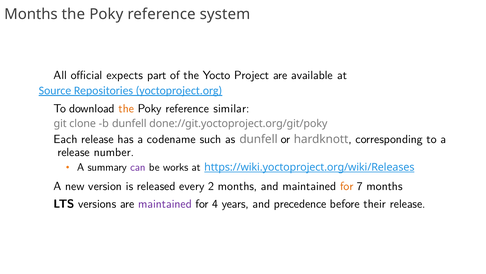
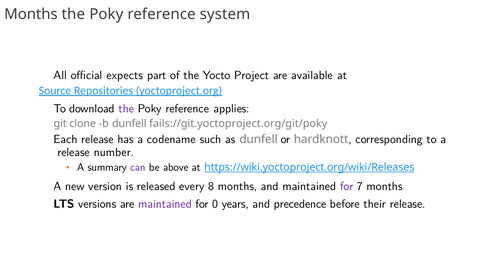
the colour: orange -> purple (126, 108)
similar: similar -> applies (232, 108)
done://git.yoctoproject.org/git/poky: done://git.yoctoproject.org/git/poky -> fails://git.yoctoproject.org/git/poky (238, 123)
works: works -> above (176, 167)
2: 2 -> 8 (211, 186)
for colour: orange -> purple (347, 186)
4: 4 -> 0 (215, 204)
